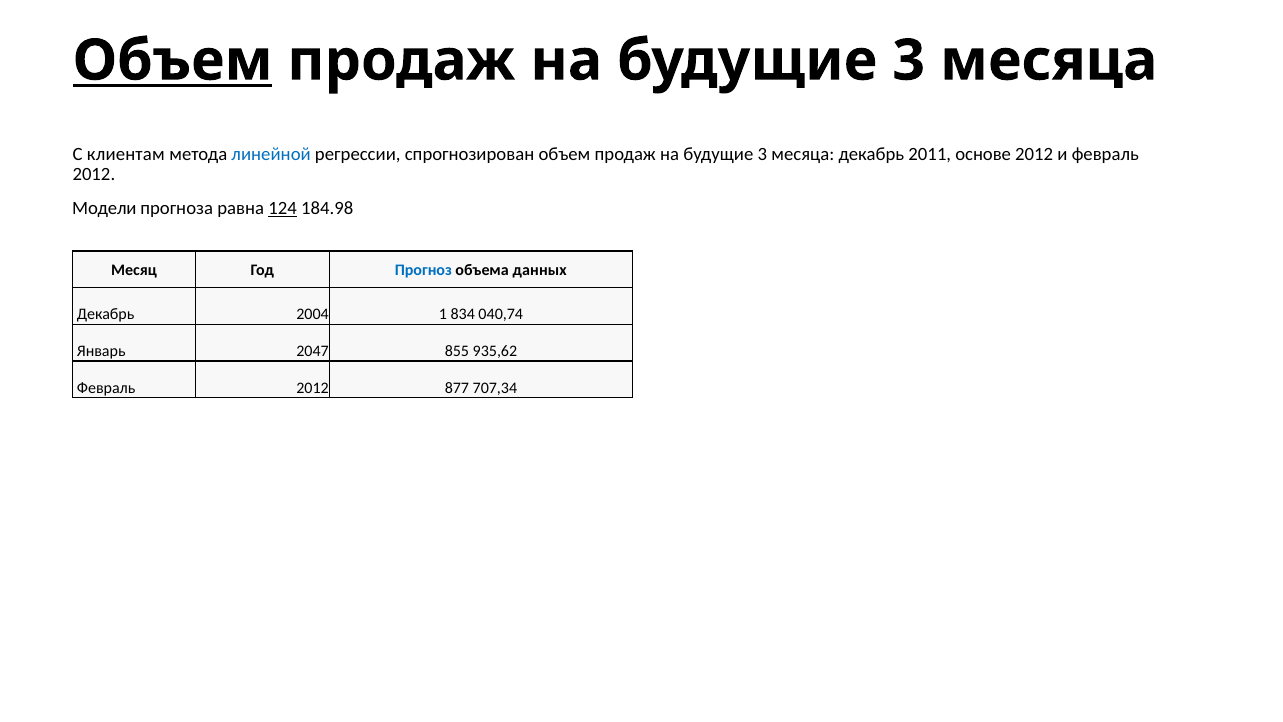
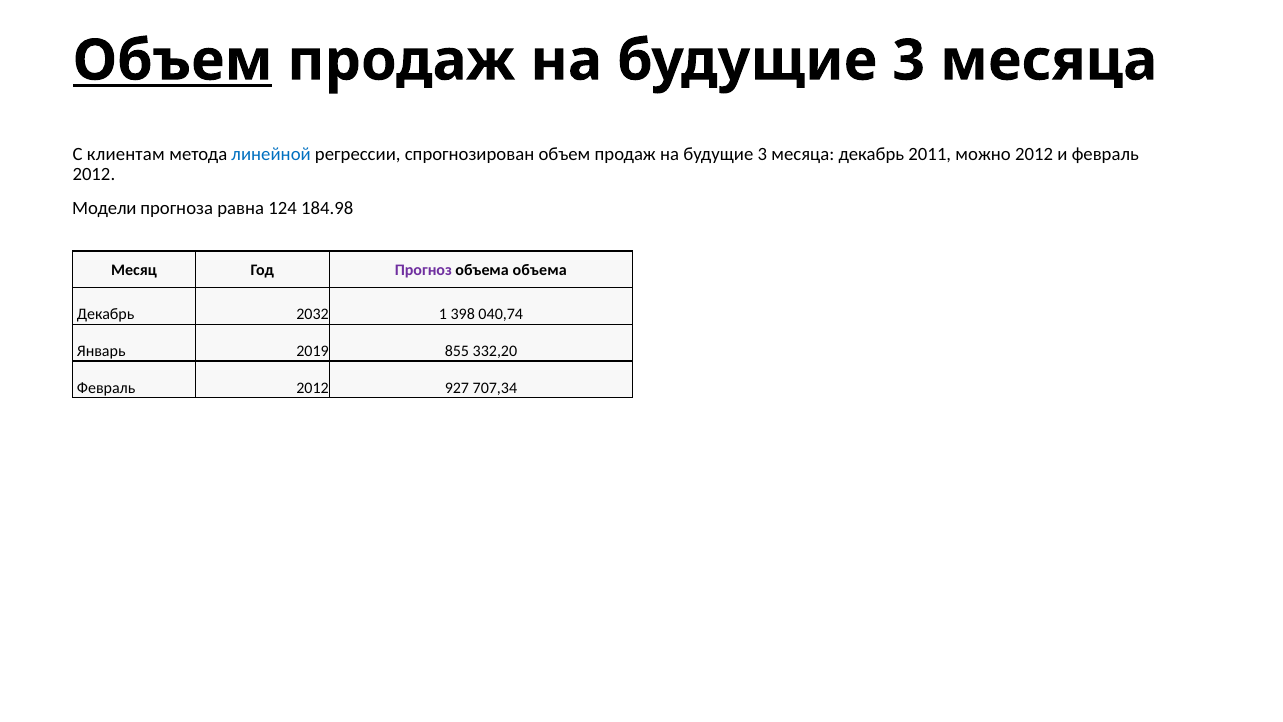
основе: основе -> можно (983, 154)
124 underline: present -> none (283, 208)
Прогноз colour: blue -> purple (423, 270)
объема данных: данных -> объема (540, 270)
2004: 2004 -> 2032 (313, 315)
834: 834 -> 398 (463, 315)
2047: 2047 -> 2019 (313, 351)
935,62: 935,62 -> 332,20 (495, 351)
877: 877 -> 927 (457, 388)
